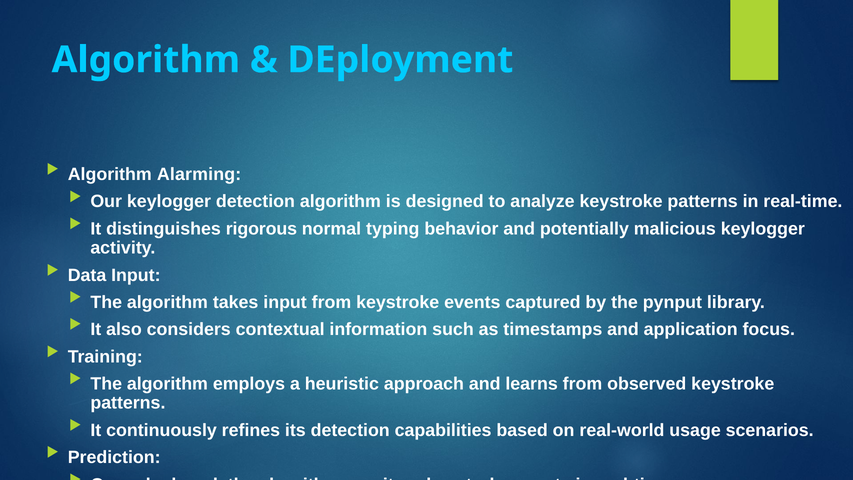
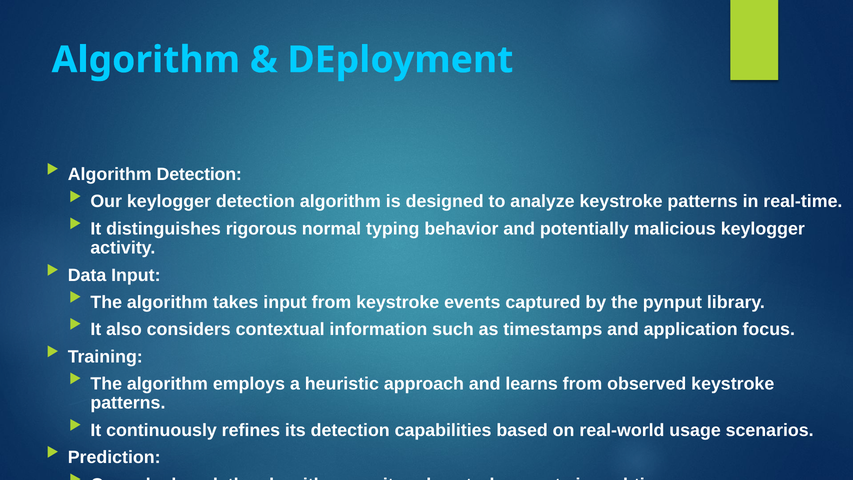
Algorithm Alarming: Alarming -> Detection (199, 174)
